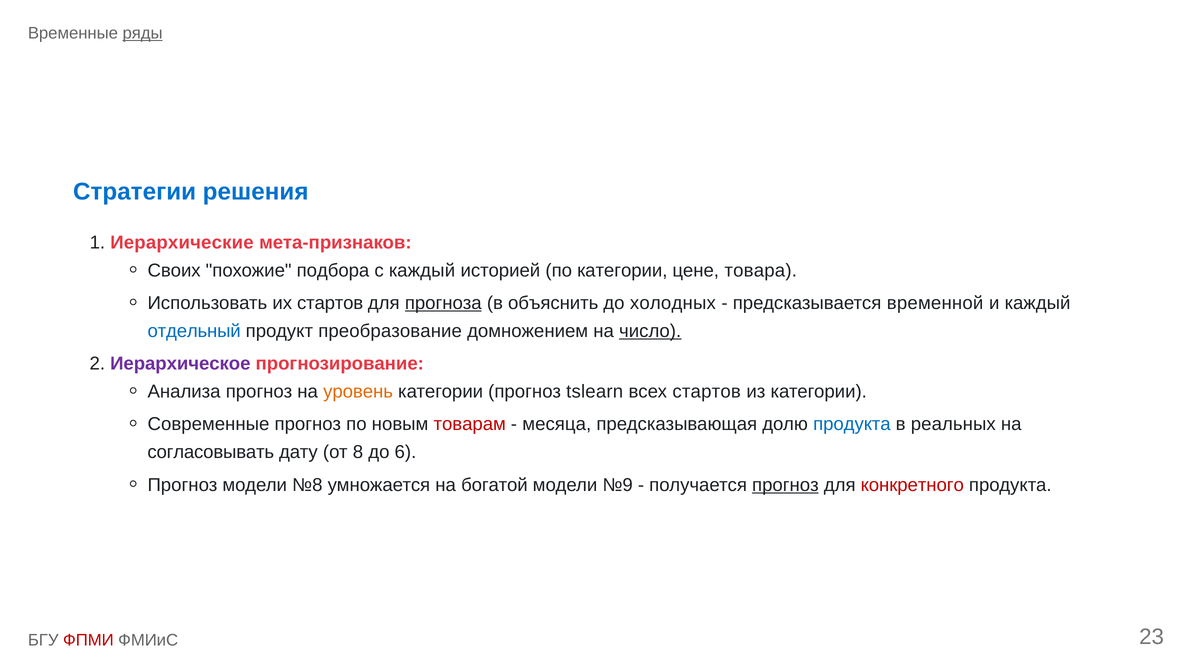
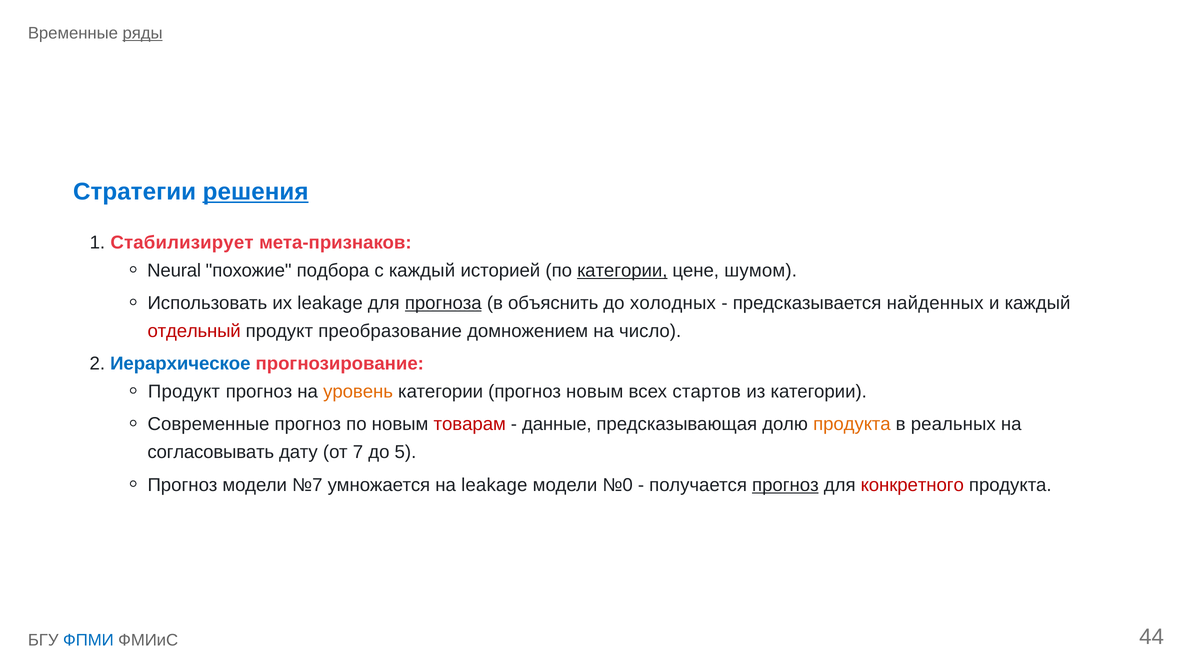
решения underline: none -> present (256, 192)
Иерархические: Иерархические -> Стабилизирует (182, 242)
Своих: Своих -> Neural (174, 270)
категории underline: none -> present (622, 270)
товара: товара -> шумом (761, 270)
их стартов: стартов -> leakage (330, 303)
временной: временной -> найденных (935, 303)
отдельный colour: blue -> red (194, 331)
число underline: present -> none (650, 331)
Иерархическое colour: purple -> blue (180, 363)
Анализа: Анализа -> Продукт (184, 391)
прогноз tslearn: tslearn -> новым (595, 391)
месяца: месяца -> данные (557, 424)
продукта colour: blue -> orange (852, 424)
8: 8 -> 7 (358, 452)
6: 6 -> 5 (405, 452)
№8: №8 -> №7 (307, 485)
на богатой: богатой -> leakage (494, 485)
№9: №9 -> №0 (618, 485)
ФПМИ colour: red -> blue (88, 640)
23: 23 -> 44 (1152, 636)
